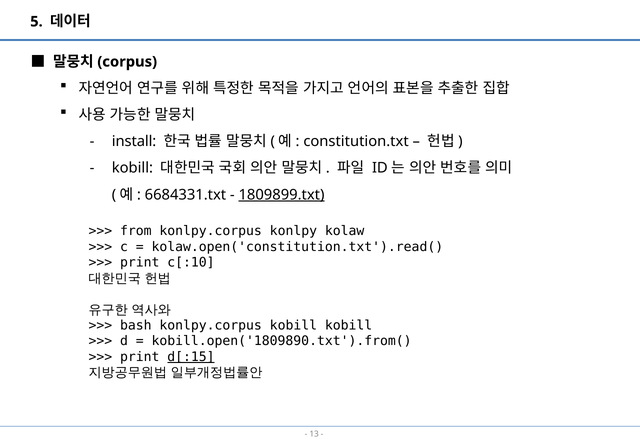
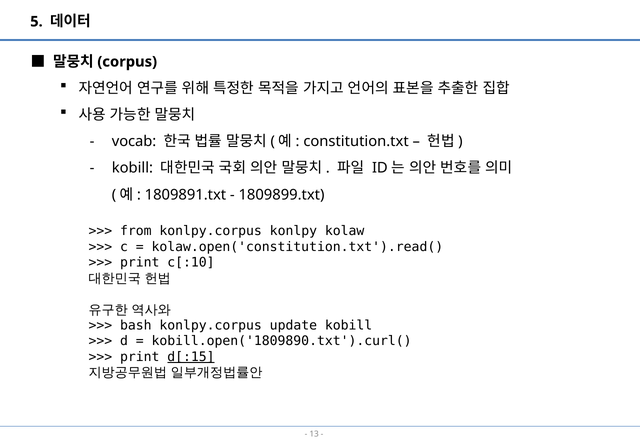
install: install -> vocab (134, 141)
6684331.txt: 6684331.txt -> 1809891.txt (185, 195)
1809899.txt underline: present -> none (282, 195)
konlpy.corpus kobill: kobill -> update (293, 325)
kobill.open('1809890.txt').from(: kobill.open('1809890.txt').from( -> kobill.open('1809890.txt').curl( (282, 341)
